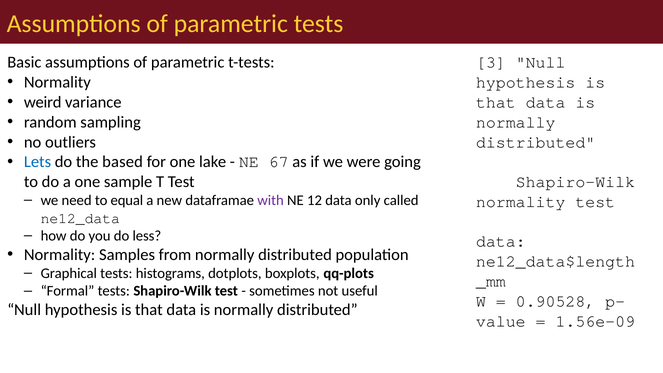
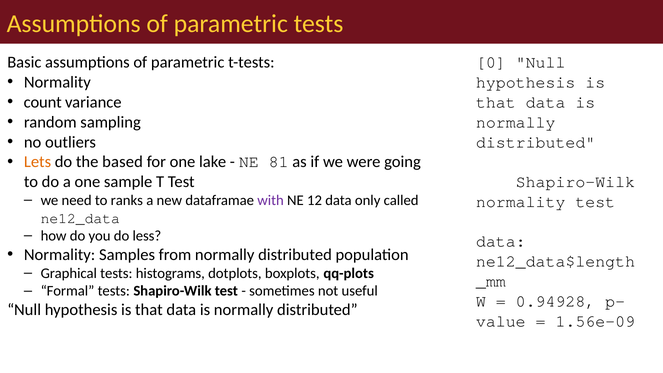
3: 3 -> 0 (491, 62)
weird: weird -> count (43, 102)
Lets colour: blue -> orange (38, 162)
67: 67 -> 81 (279, 162)
equal: equal -> ranks (127, 200)
0.90528: 0.90528 -> 0.94928 (556, 301)
